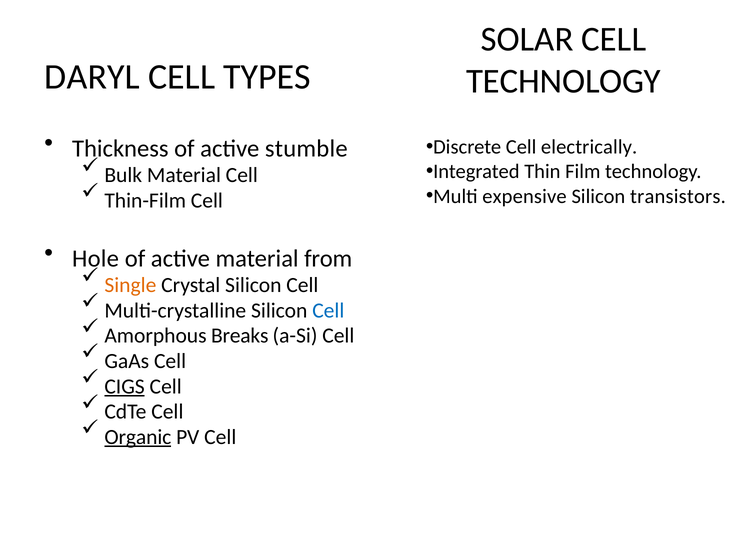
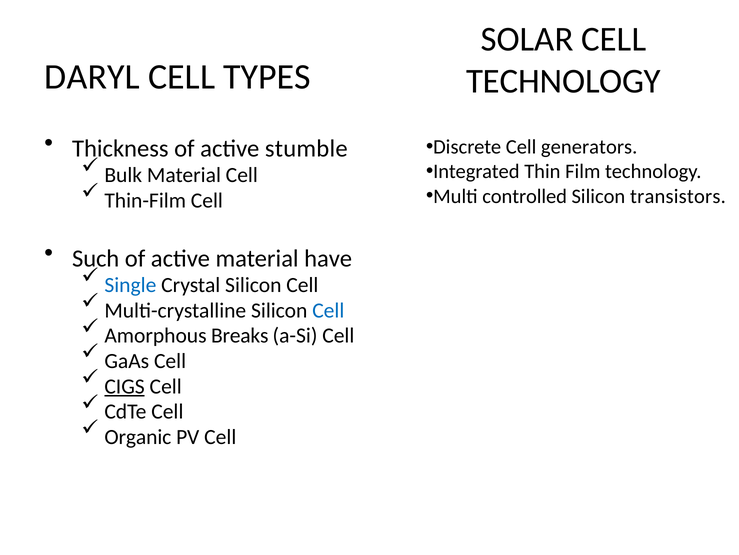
electrically: electrically -> generators (589, 147)
expensive: expensive -> controlled (525, 196)
Hole: Hole -> Such (96, 258)
from: from -> have (328, 258)
Single colour: orange -> blue (130, 285)
Organic underline: present -> none (138, 436)
